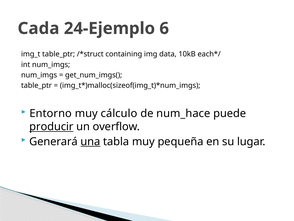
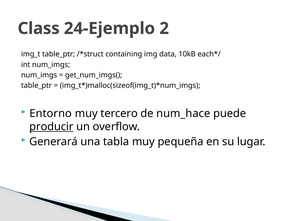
Cada: Cada -> Class (39, 28)
6: 6 -> 2 (164, 28)
cálculo: cálculo -> tercero (119, 113)
una underline: present -> none (90, 141)
